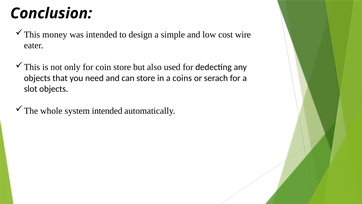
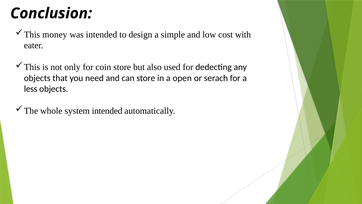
wire: wire -> with (243, 35)
coins: coins -> open (182, 78)
slot: slot -> less (31, 89)
